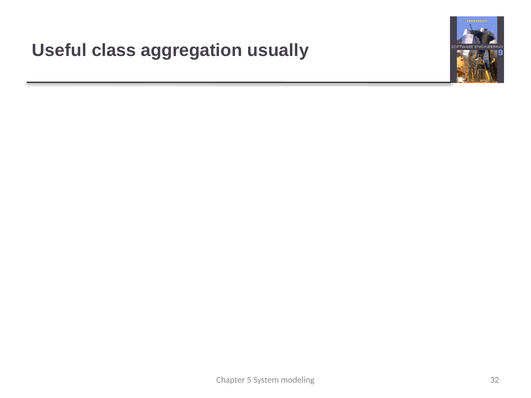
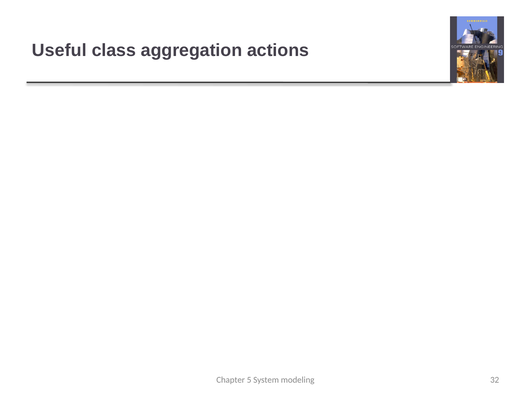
usually: usually -> actions (278, 50)
